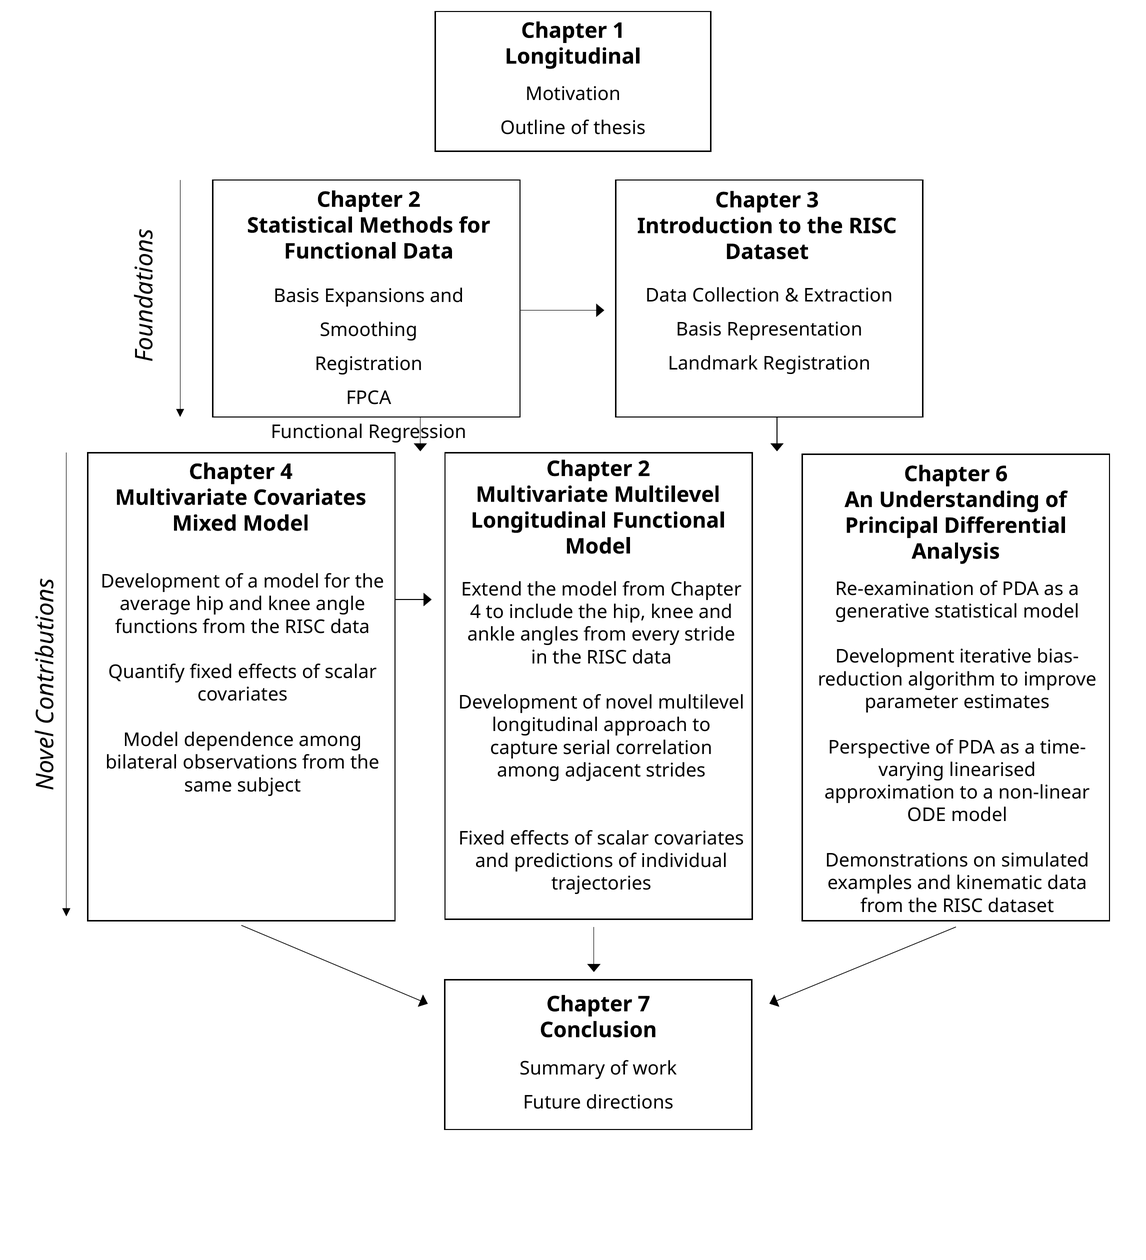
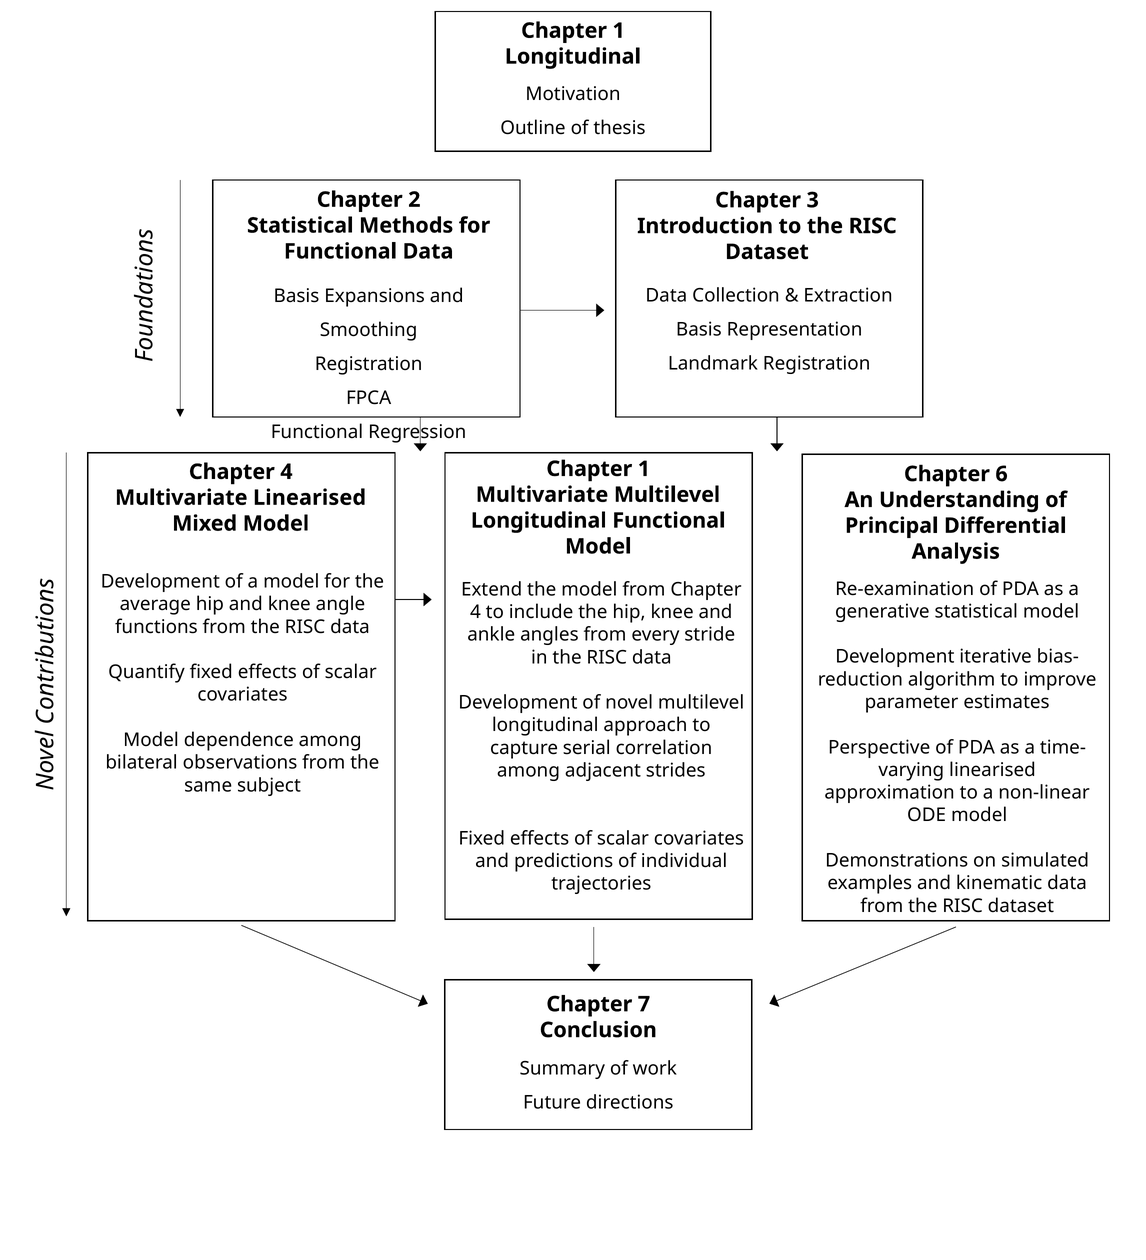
2: 2 -> 1 (644, 469)
Multivariate Covariates: Covariates -> Linearised (310, 498)
